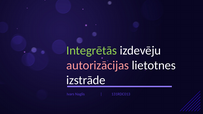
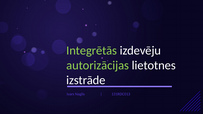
autorizācijas colour: pink -> light green (98, 65)
